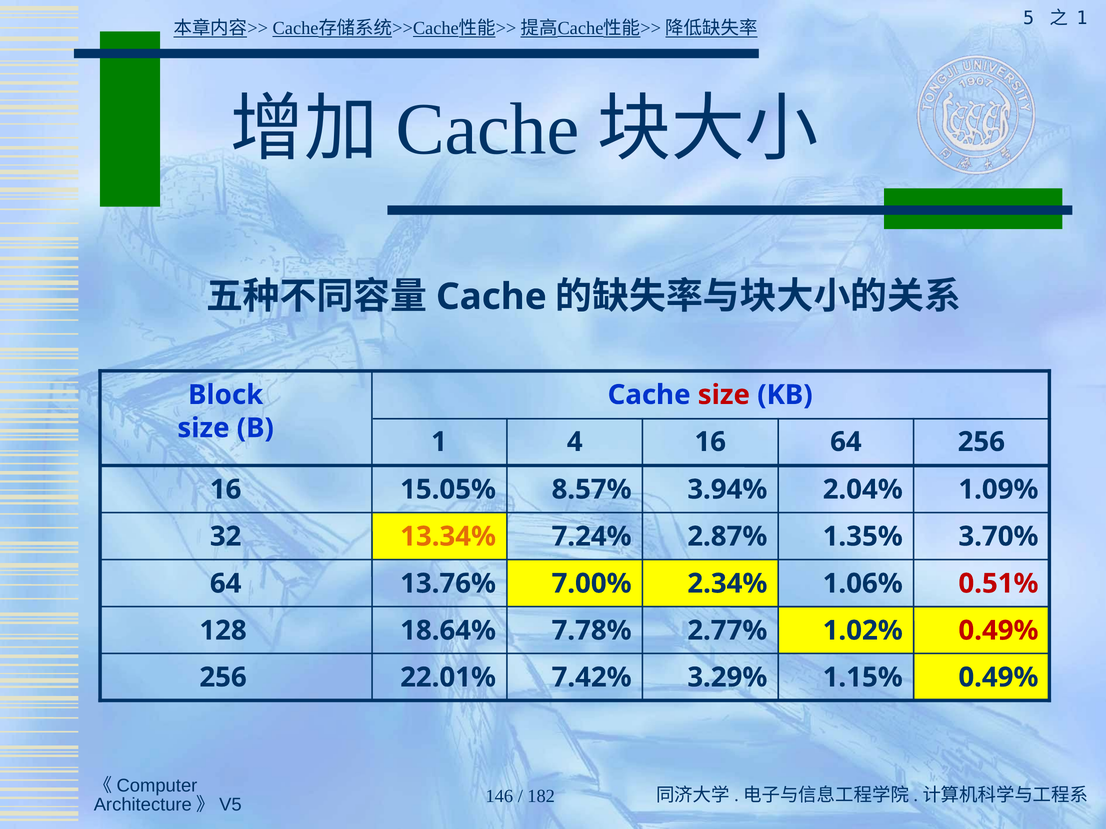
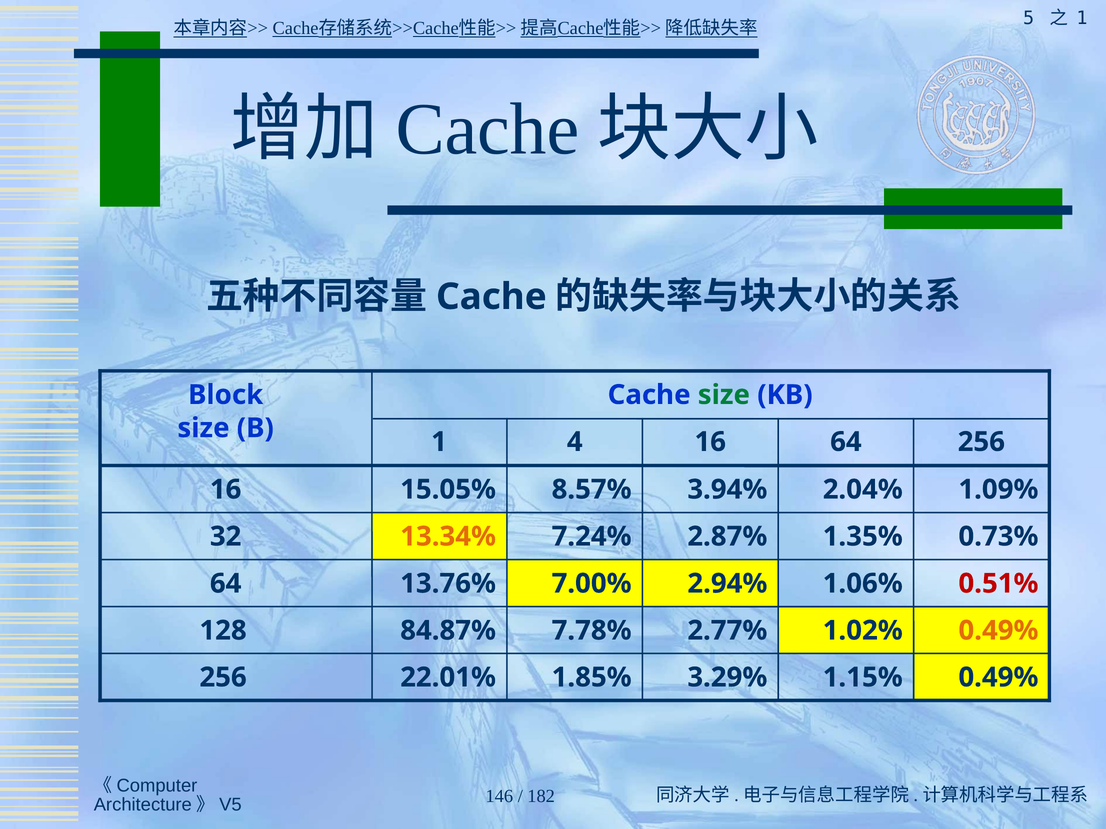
size colour: red -> green (724, 395)
3.70%: 3.70% -> 0.73% (998, 537)
2.34%: 2.34% -> 2.94% (727, 584)
18.64%: 18.64% -> 84.87% (448, 631)
0.49% colour: red -> orange (998, 631)
7.42%: 7.42% -> 1.85% (592, 678)
